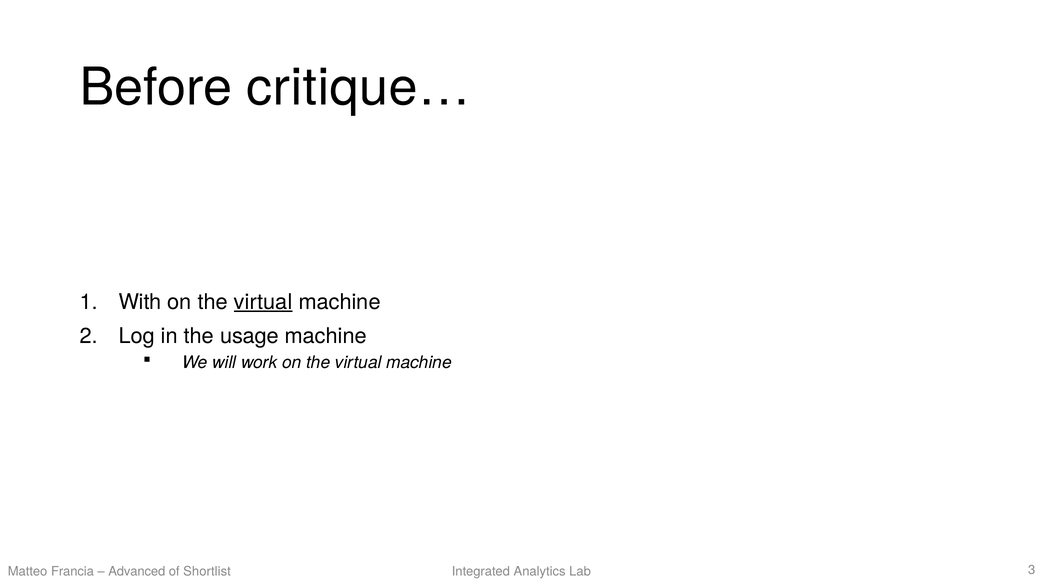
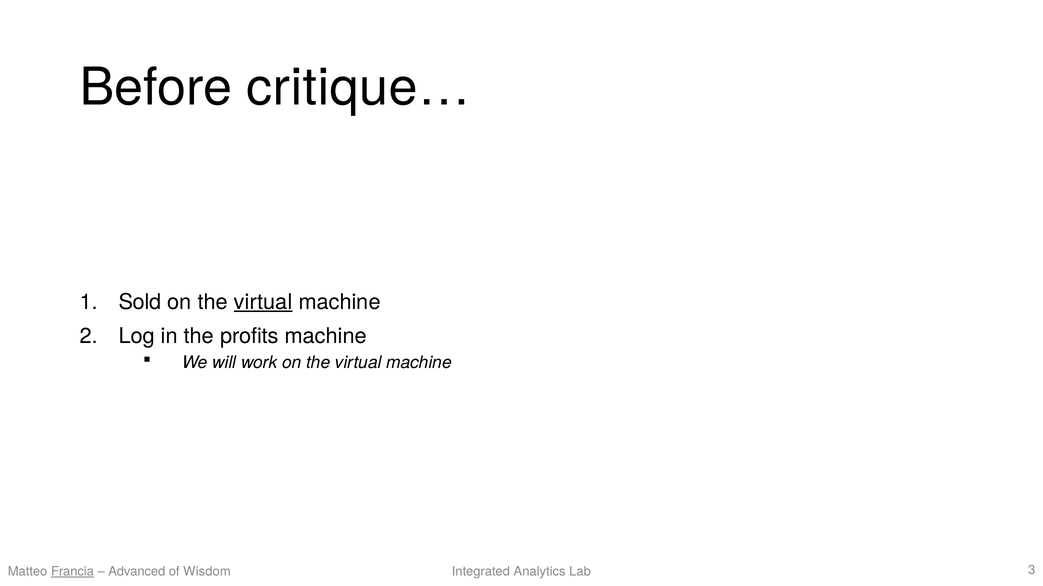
With: With -> Sold (140, 302)
usage: usage -> profits (249, 337)
Francia underline: none -> present (72, 572)
Shortlist: Shortlist -> Wisdom (207, 572)
